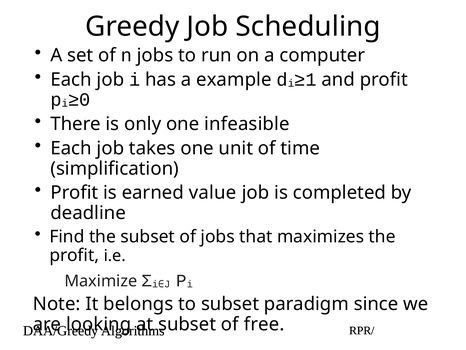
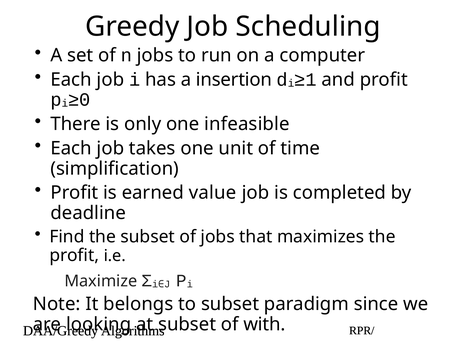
example: example -> insertion (234, 80)
free: free -> with (264, 324)
